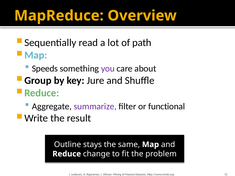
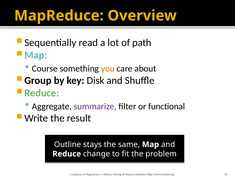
Speeds: Speeds -> Course (45, 69)
you colour: purple -> orange (108, 69)
Jure: Jure -> Disk (96, 81)
